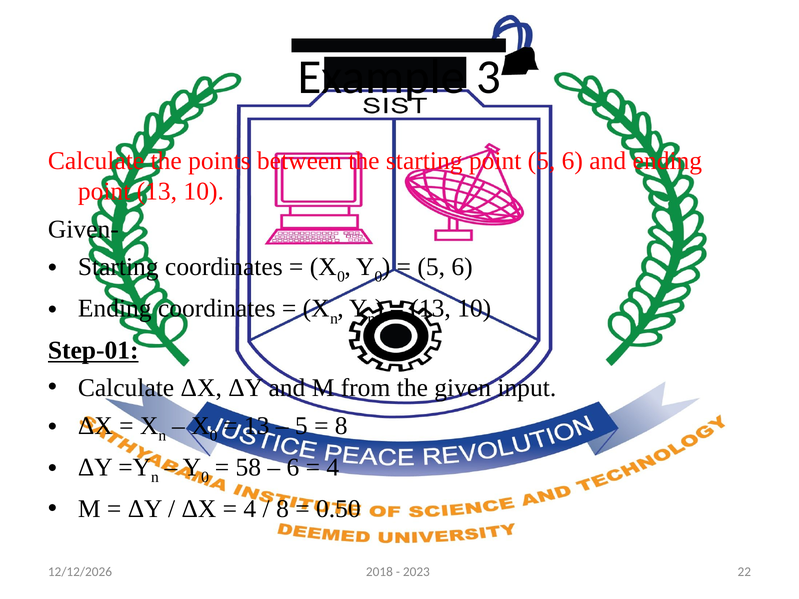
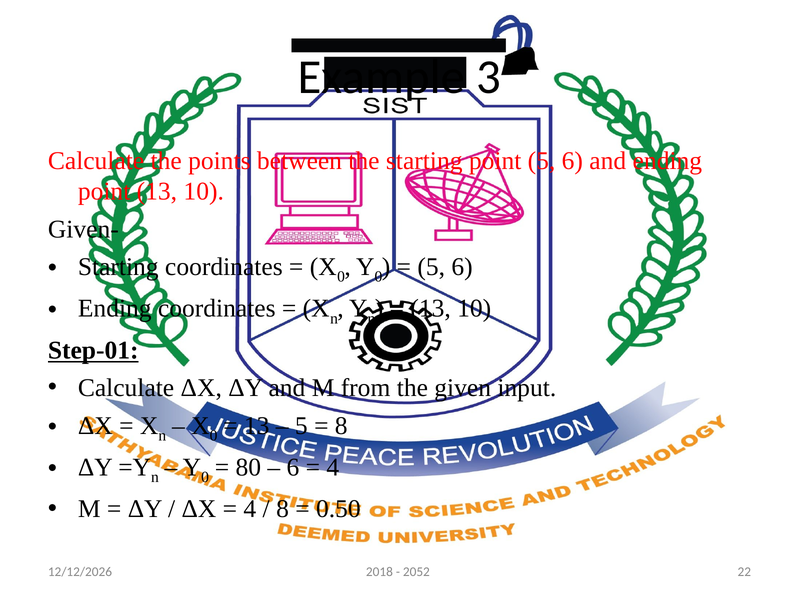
58: 58 -> 80 (248, 468)
2023: 2023 -> 2052 (416, 572)
